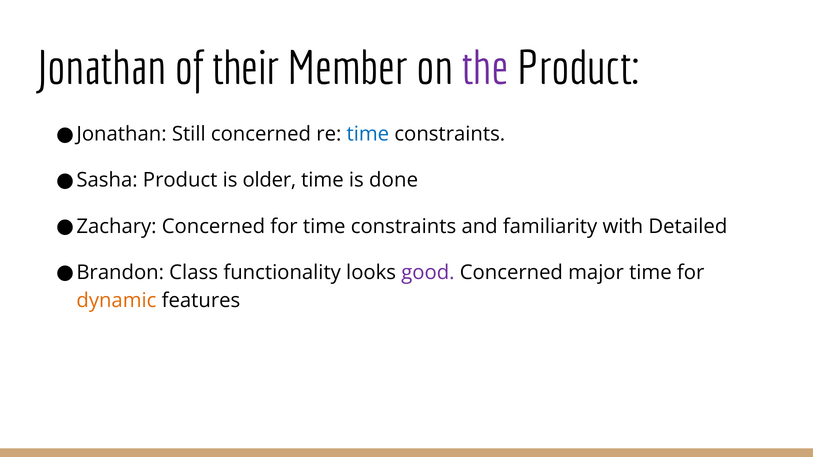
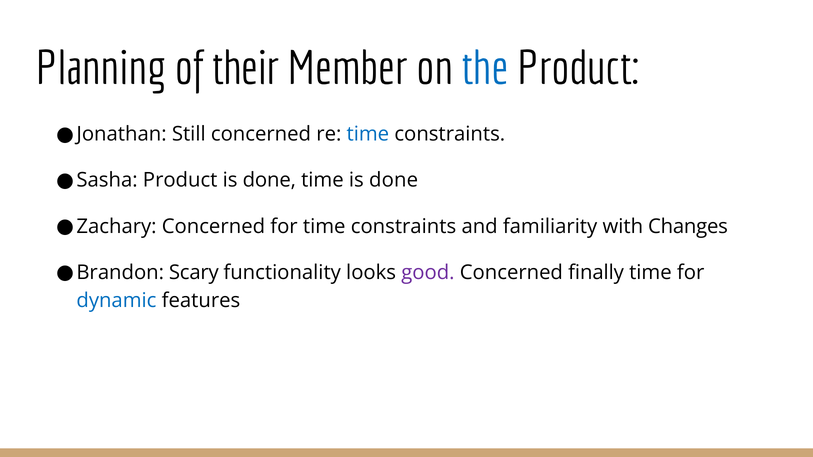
Jonathan: Jonathan -> Planning (101, 69)
the colour: purple -> blue (485, 69)
Product is older: older -> done (269, 180)
Detailed: Detailed -> Changes (688, 227)
Class: Class -> Scary (194, 273)
major: major -> finally (596, 273)
dynamic colour: orange -> blue (116, 301)
